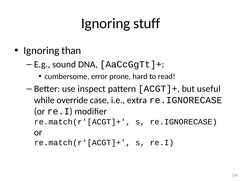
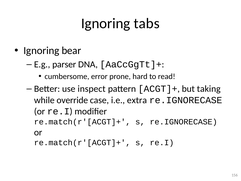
stuff: stuff -> tabs (147, 23)
than: than -> bear (71, 51)
sound: sound -> parser (64, 64)
useful: useful -> taking (209, 89)
